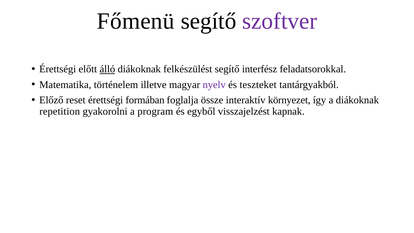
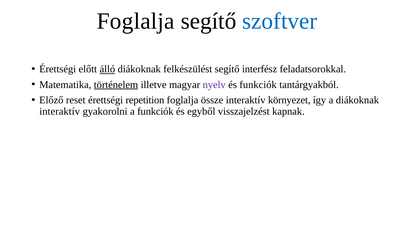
Főmenü: Főmenü -> Foglalja (136, 21)
szoftver colour: purple -> blue (280, 21)
történelem underline: none -> present (116, 85)
és teszteket: teszteket -> funkciók (258, 85)
formában: formában -> repetition (145, 100)
repetition: repetition -> interaktív (60, 111)
a program: program -> funkciók (155, 111)
